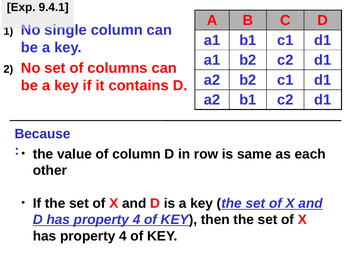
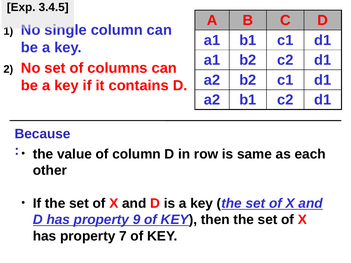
9.4.1: 9.4.1 -> 3.4.5 (54, 7)
D has property 4: 4 -> 9 (137, 220)
4: 4 -> 7 (123, 236)
